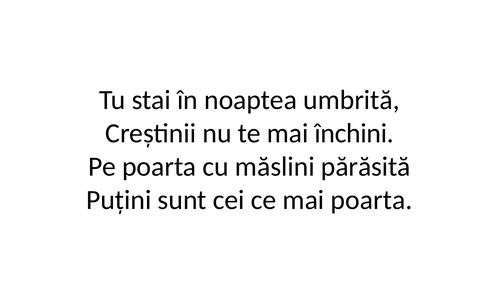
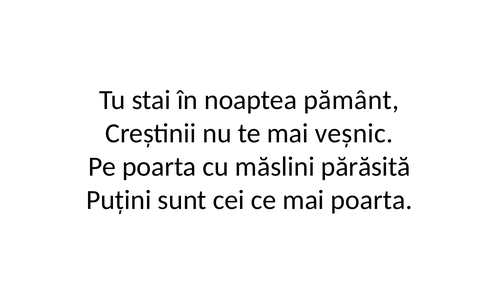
umbrită: umbrită -> pământ (351, 100)
închini: închini -> veșnic (354, 133)
